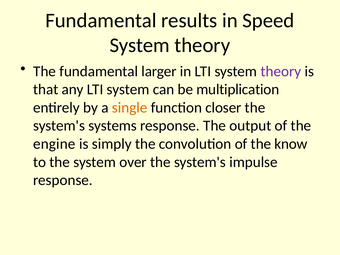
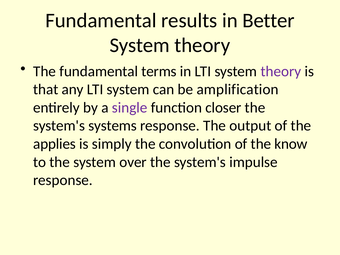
Speed: Speed -> Better (268, 20)
larger: larger -> terms (159, 71)
multiplication: multiplication -> amplification (238, 89)
single colour: orange -> purple (130, 108)
engine: engine -> applies (54, 144)
